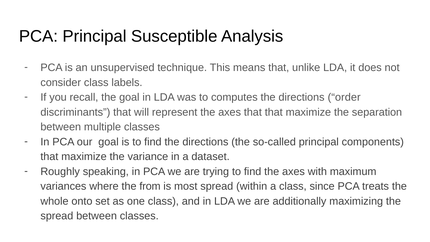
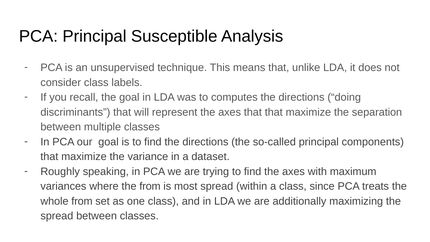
order: order -> doing (344, 97)
whole onto: onto -> from (82, 201)
